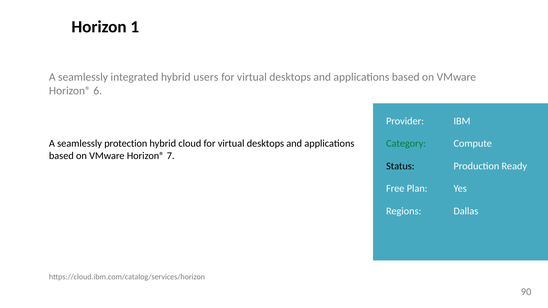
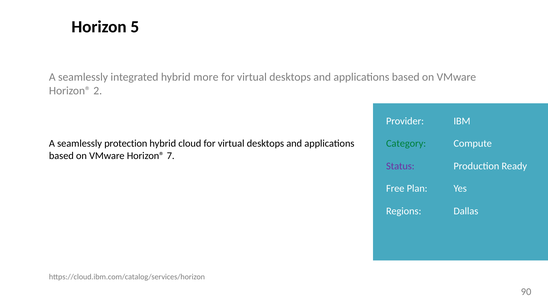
1: 1 -> 5 (135, 27)
users: users -> more (206, 77)
6: 6 -> 2 (98, 91)
Status colour: black -> purple (400, 166)
